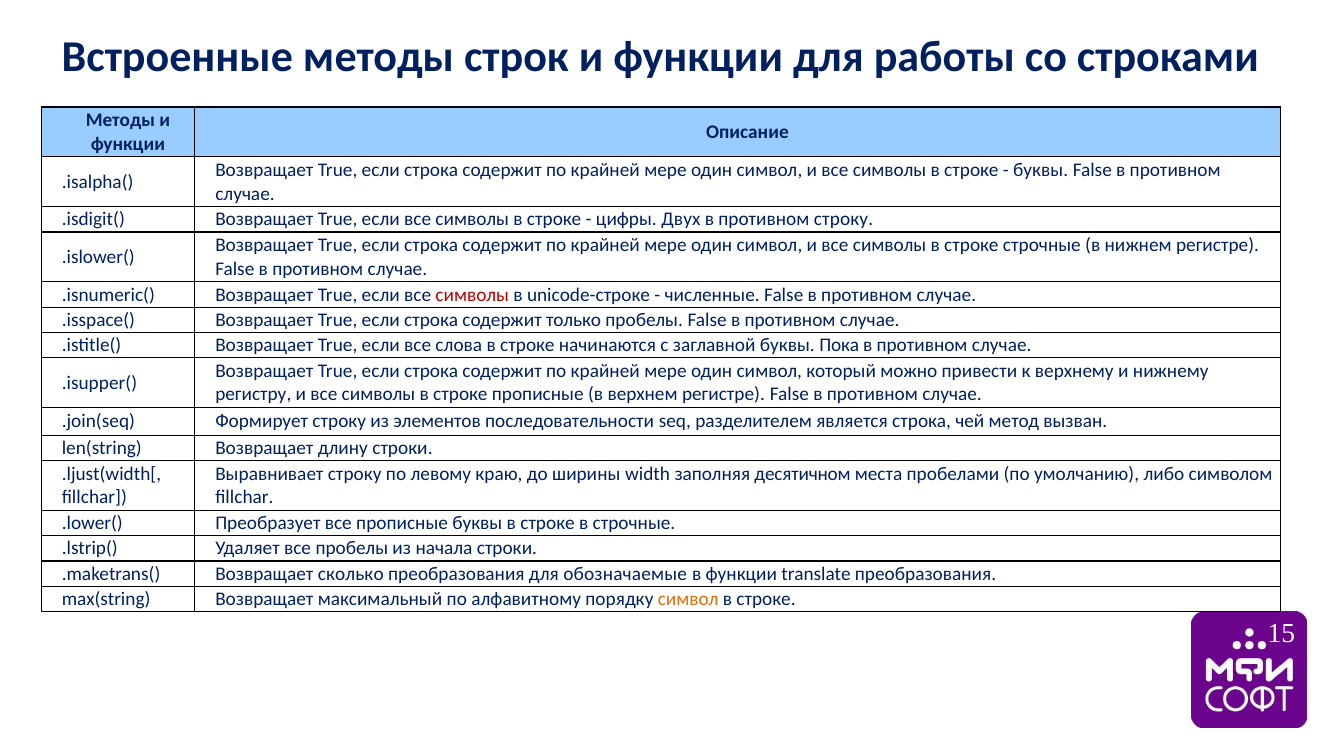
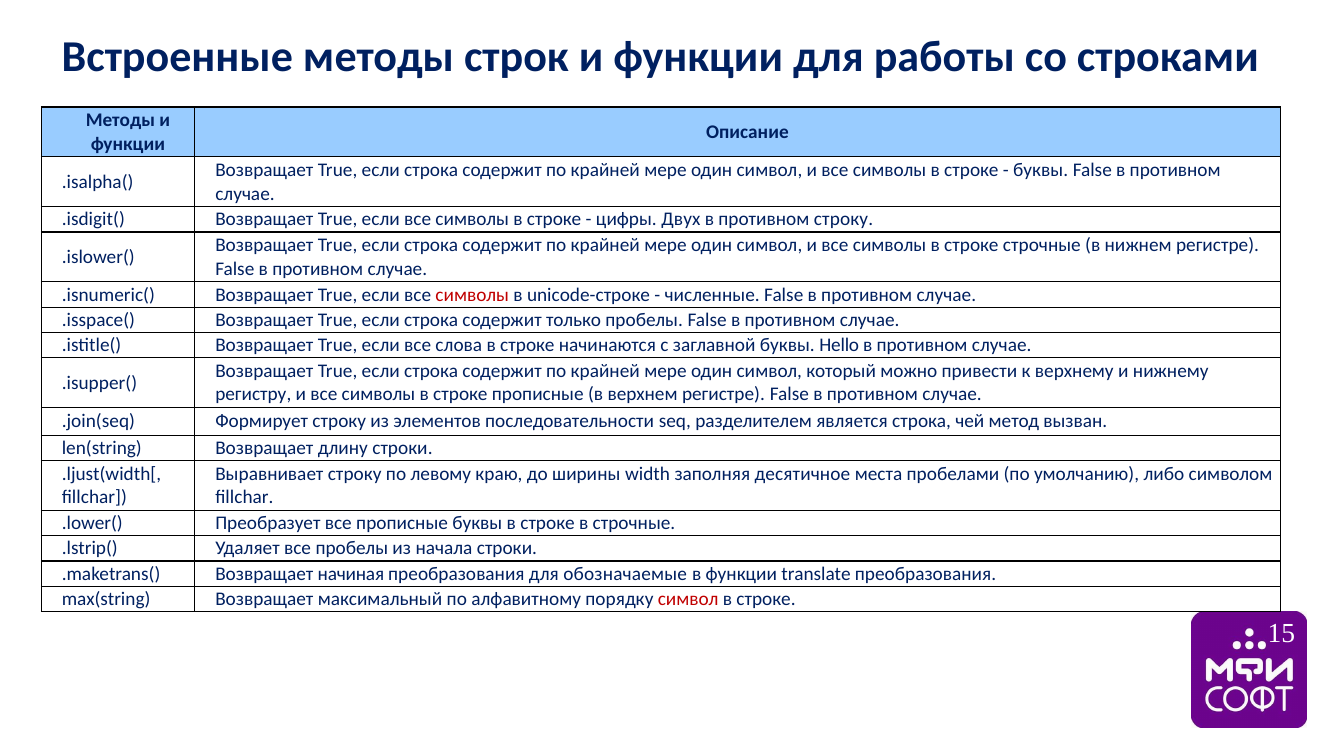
Пока: Пока -> Hello (839, 346)
десятичном: десятичном -> десятичное (802, 474)
сколько: сколько -> начиная (351, 574)
символ colour: orange -> red (688, 600)
